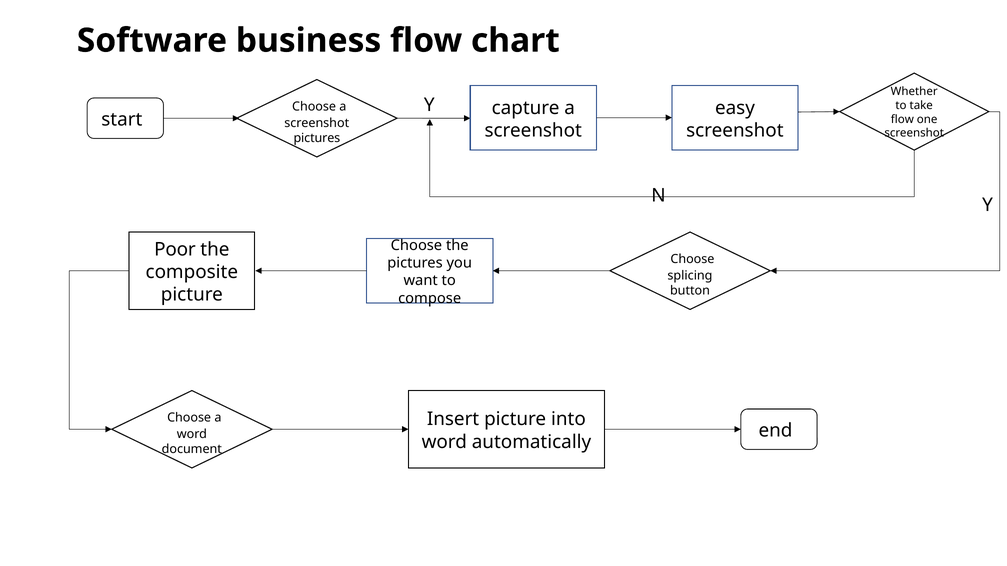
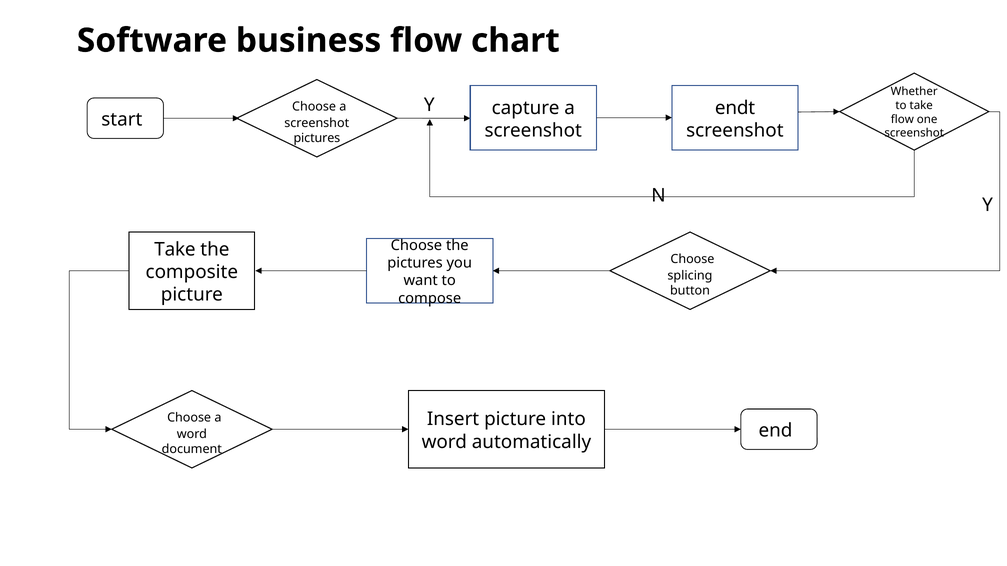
easy: easy -> endt (735, 108)
Poor: Poor -> Take (175, 250)
